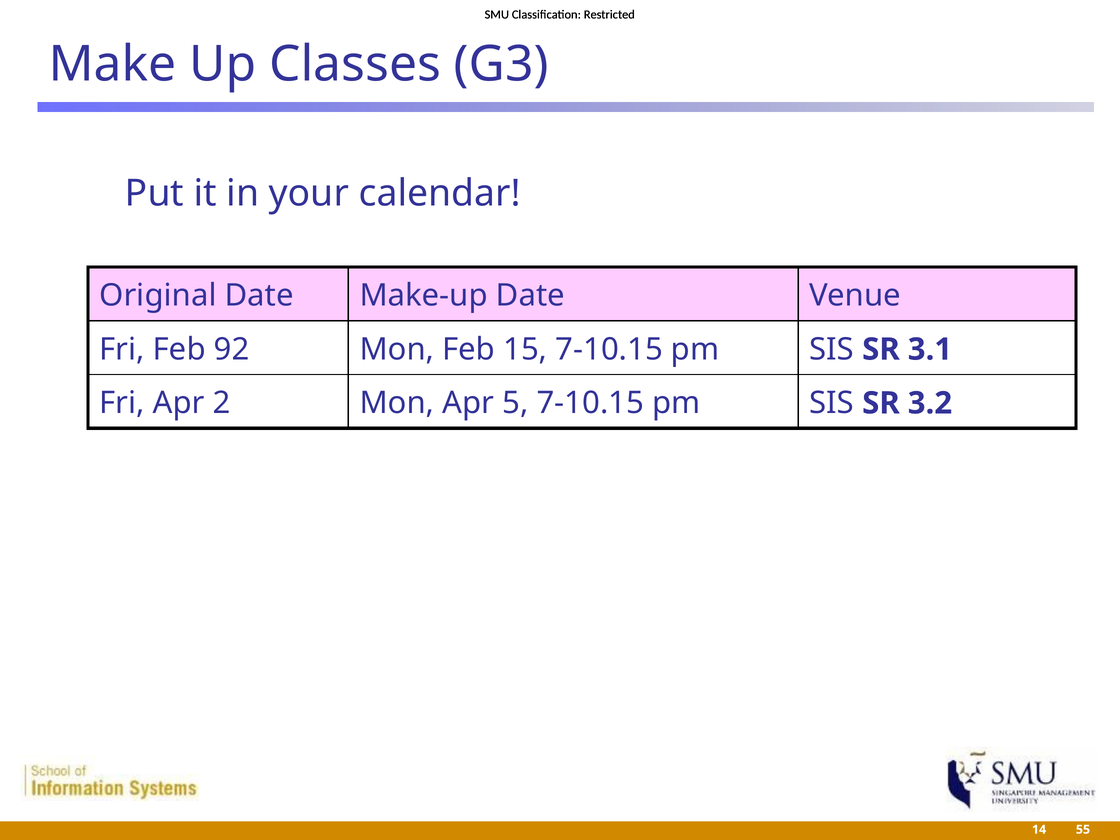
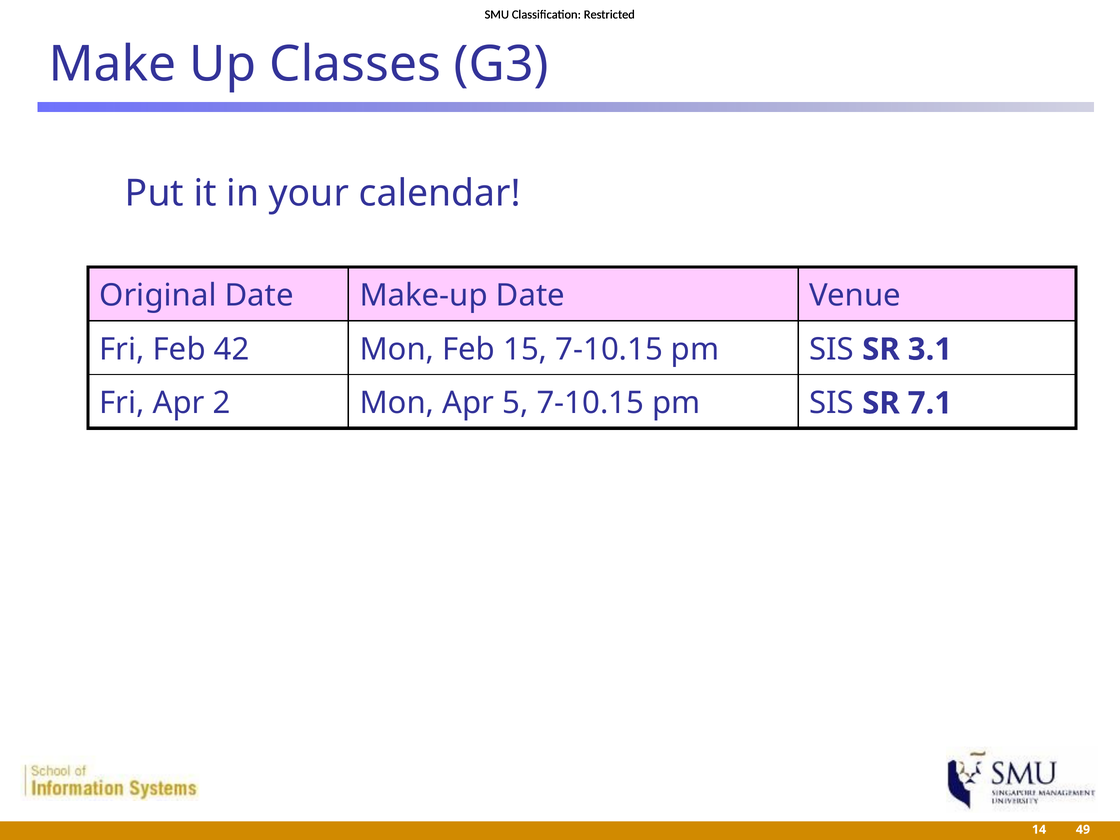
92: 92 -> 42 (232, 349)
3.2: 3.2 -> 7.1 (930, 403)
55: 55 -> 49 (1083, 830)
